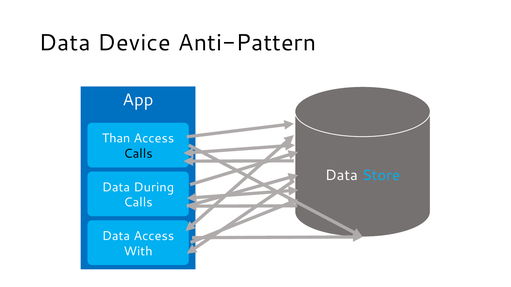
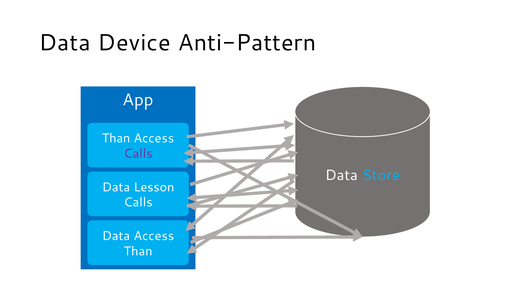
Calls colour: black -> purple (138, 154)
During: During -> Lesson (154, 187)
With: With -> Than (138, 252)
